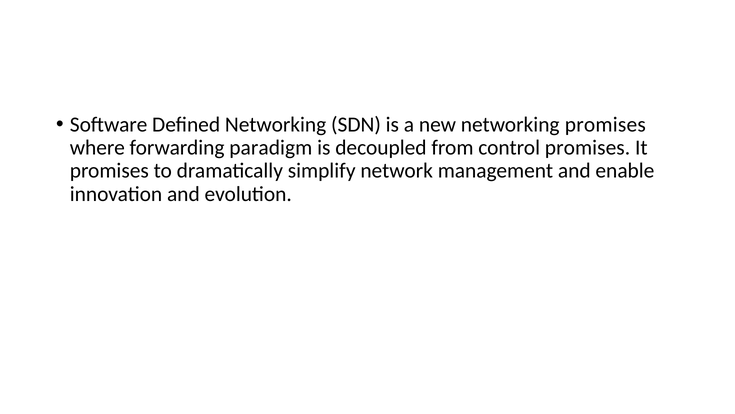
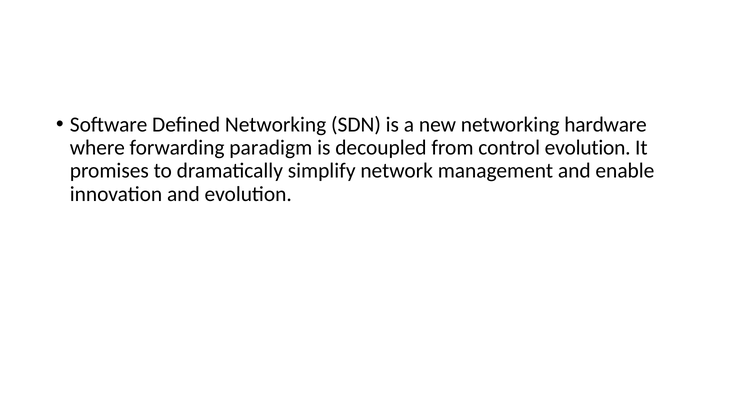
networking promises: promises -> hardware (606, 124)
control promises: promises -> evolution (588, 147)
